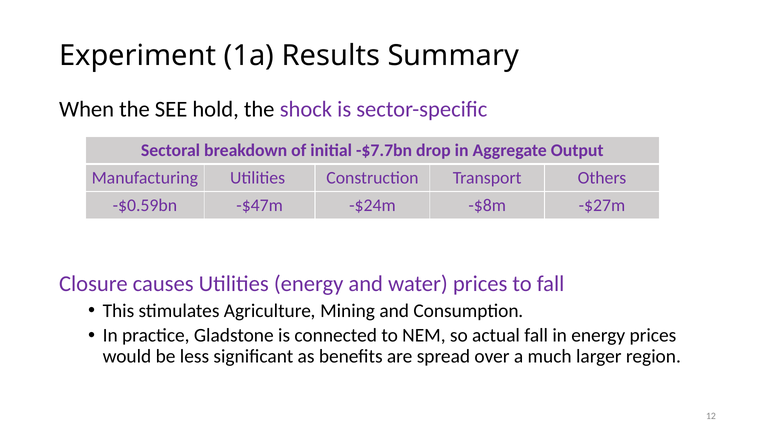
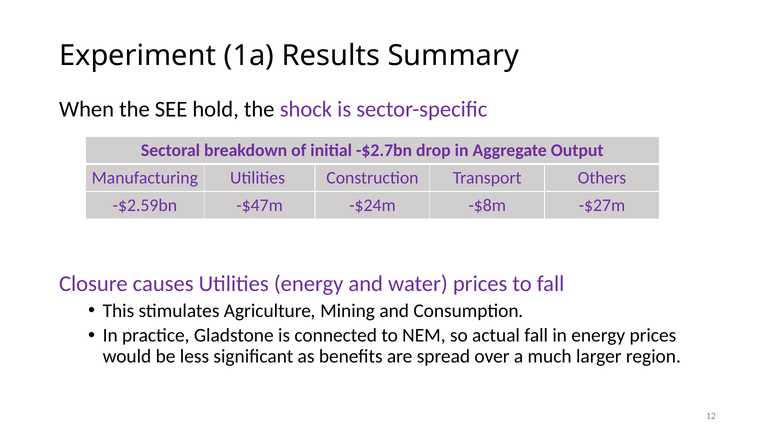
-$7.7bn: -$7.7bn -> -$2.7bn (384, 151)
-$0.59bn: -$0.59bn -> -$2.59bn (145, 205)
